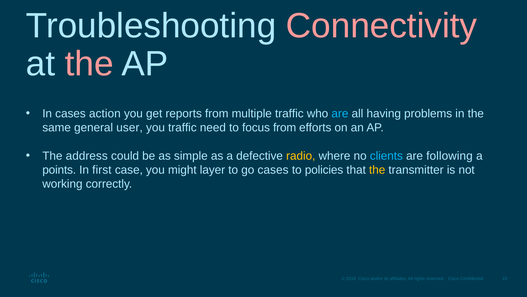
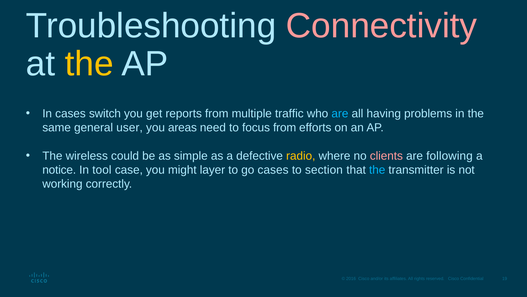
the colour: pink -> yellow (89, 64)
action: action -> switch (105, 113)
you traffic: traffic -> areas (182, 127)
address: address -> wireless (87, 156)
clients colour: light blue -> pink (386, 156)
points: points -> notice (59, 170)
first: first -> tool (102, 170)
policies: policies -> section (324, 170)
the colour: yellow -> light blue (377, 170)
